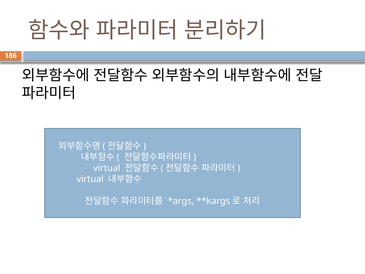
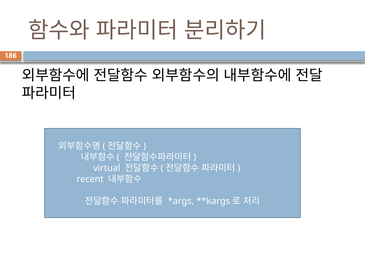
virtual: virtual -> recent (90, 179)
